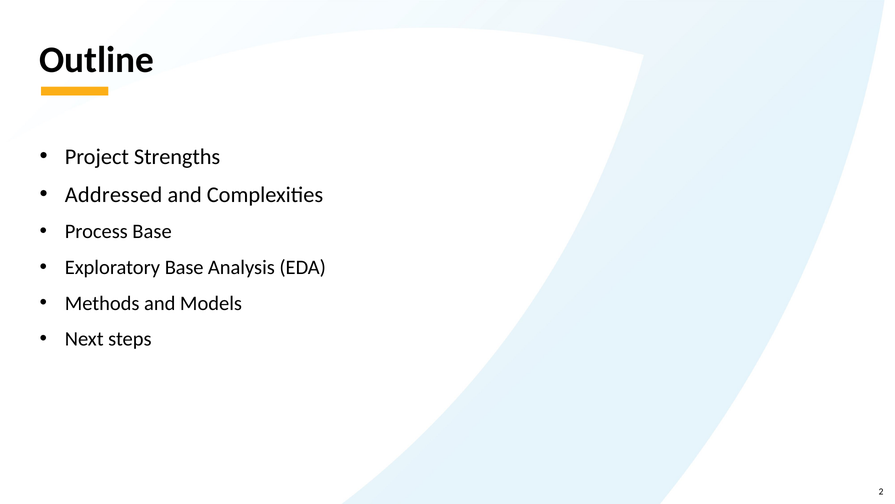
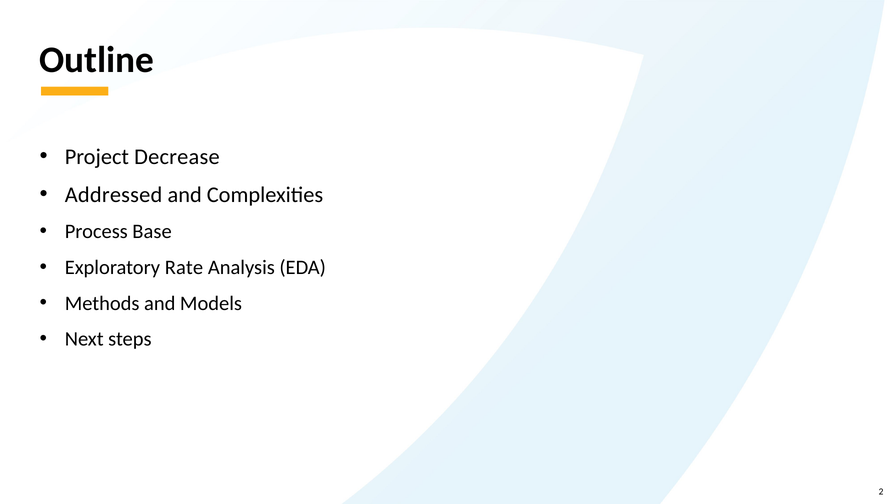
Strengths: Strengths -> Decrease (177, 157)
Exploratory Base: Base -> Rate (184, 267)
